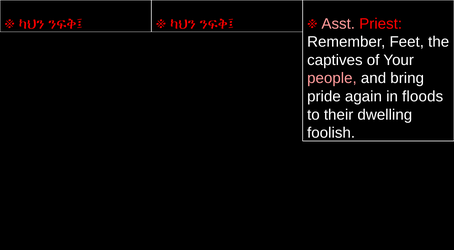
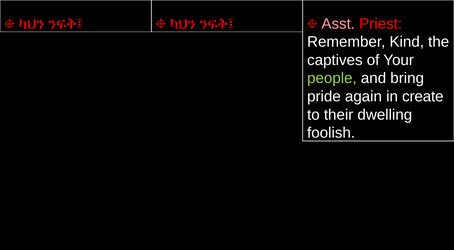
Feet: Feet -> Kind (407, 42)
people colour: pink -> light green (332, 78)
floods: floods -> create (423, 96)
